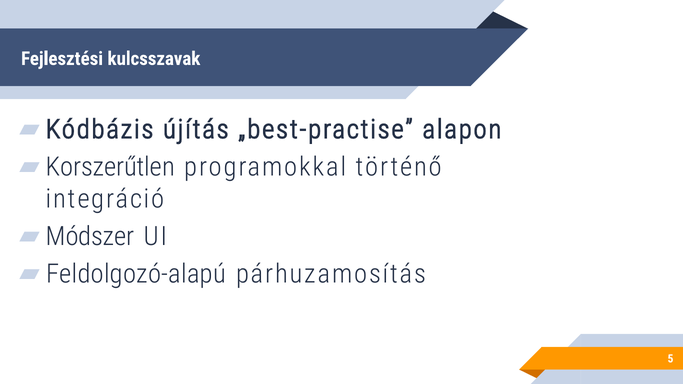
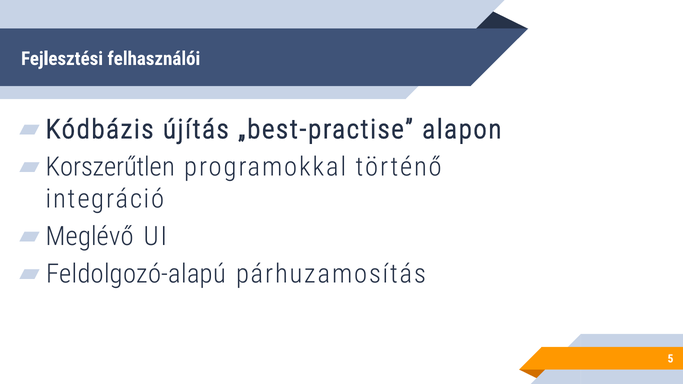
kulcsszavak: kulcsszavak -> felhasználói (154, 59)
Módszer: Módszer -> Meglévő (90, 237)
